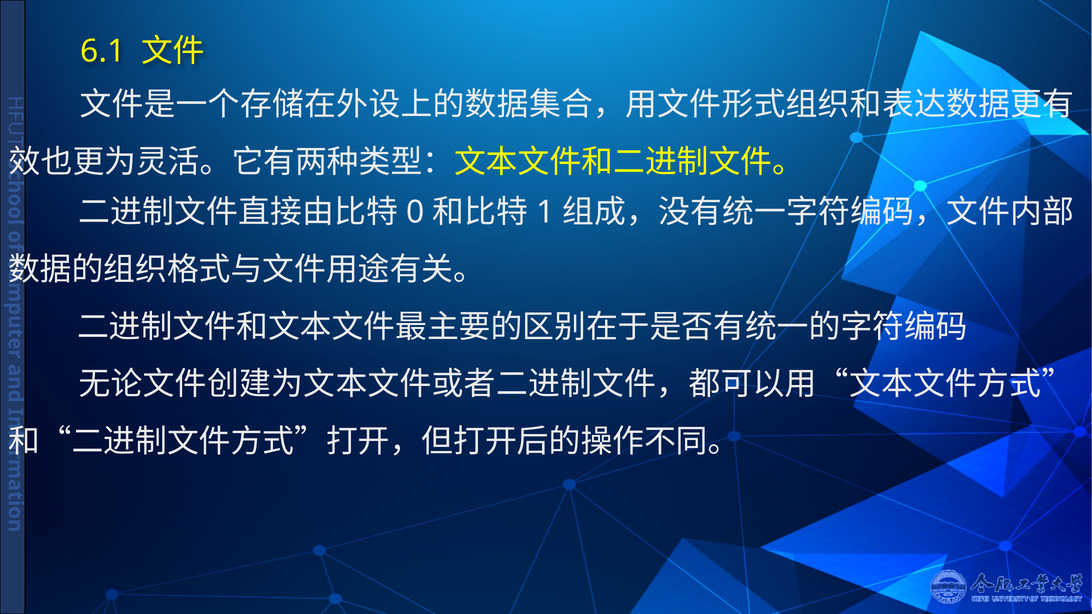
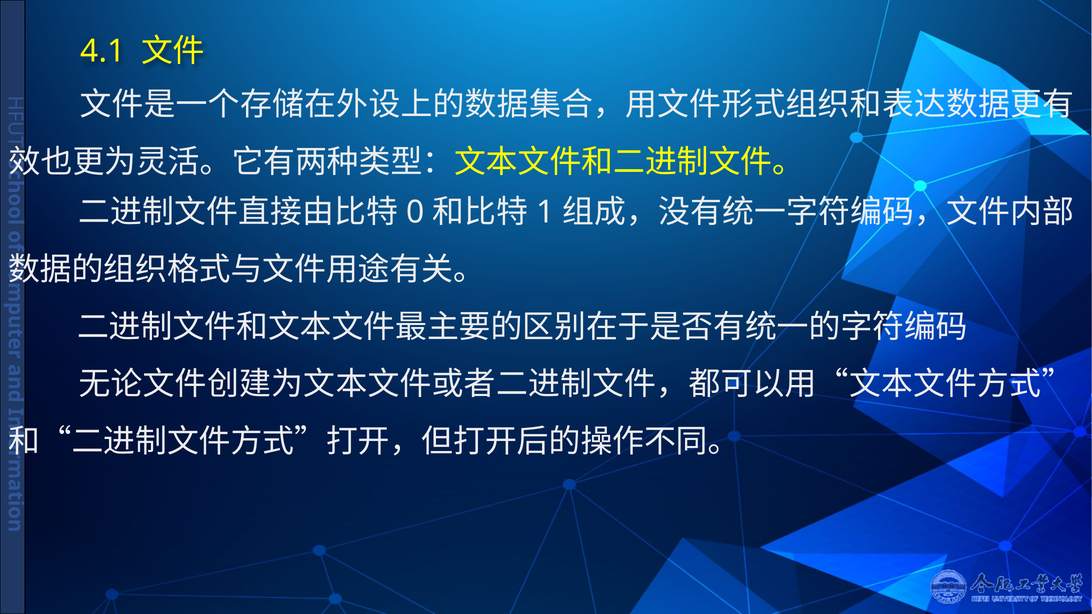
6.1: 6.1 -> 4.1 (103, 51)
